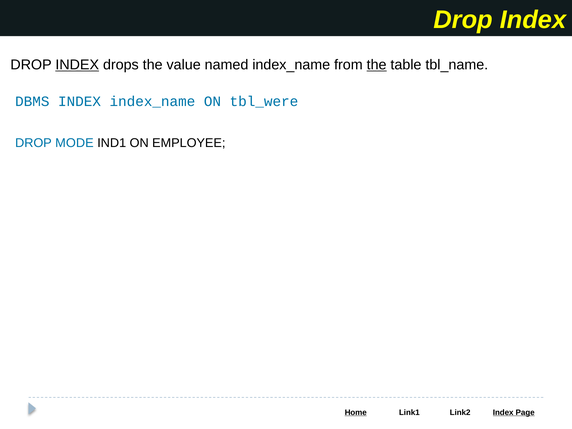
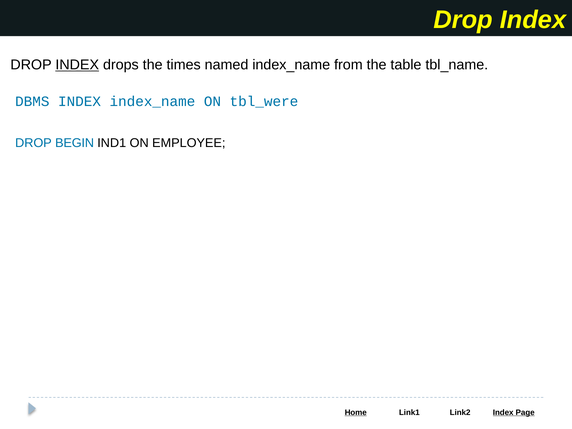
value: value -> times (184, 65)
the underline: present -> none (377, 65)
MODE: MODE -> BEGIN (75, 143)
